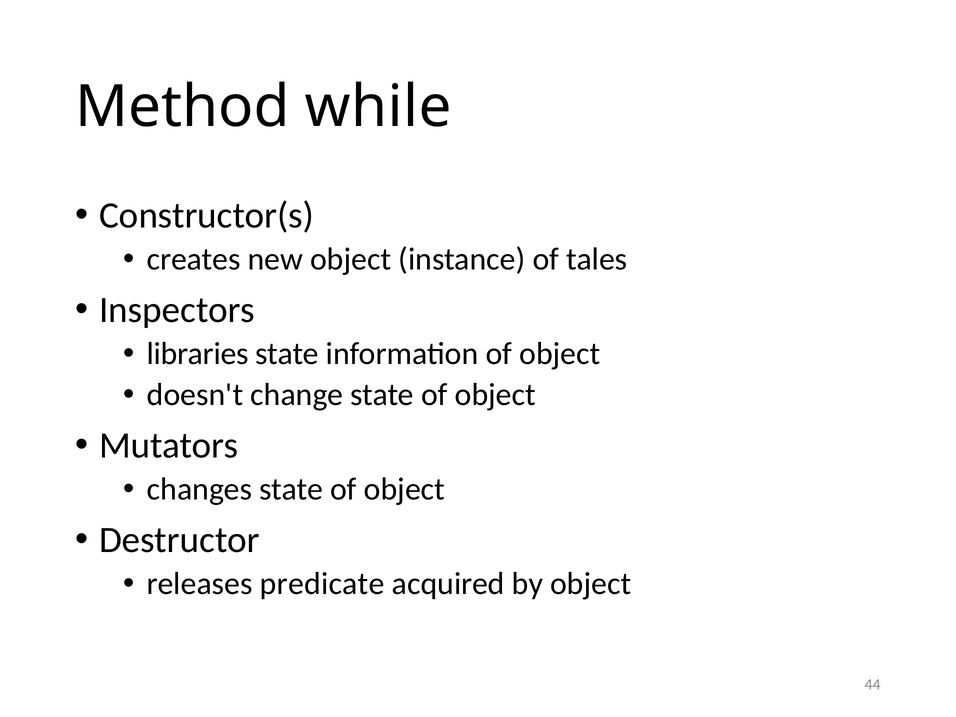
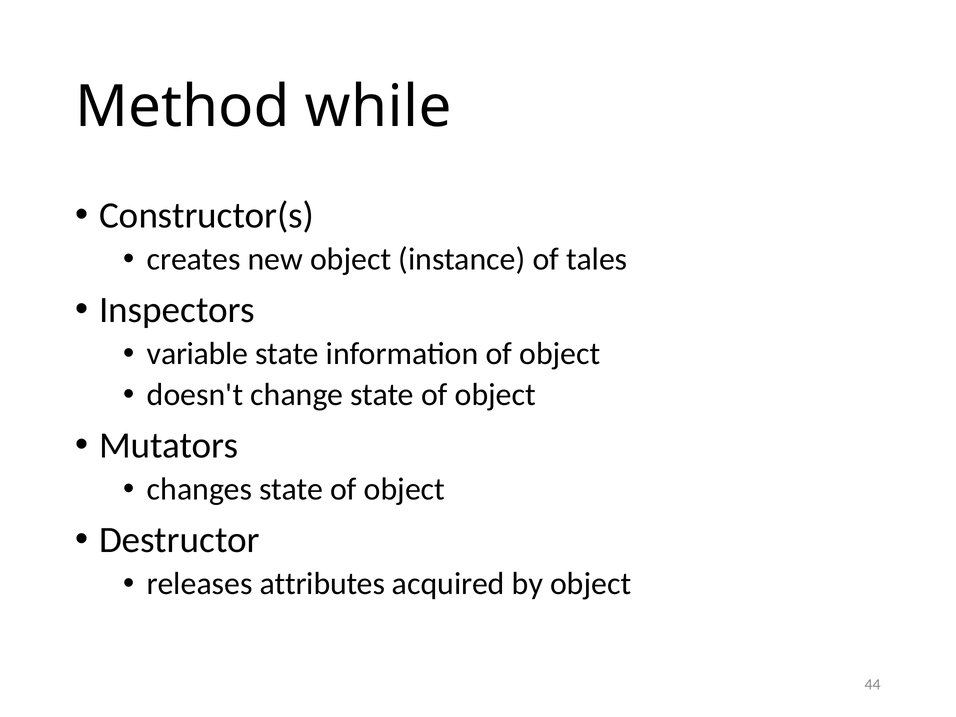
libraries: libraries -> variable (198, 354)
predicate: predicate -> attributes (322, 584)
